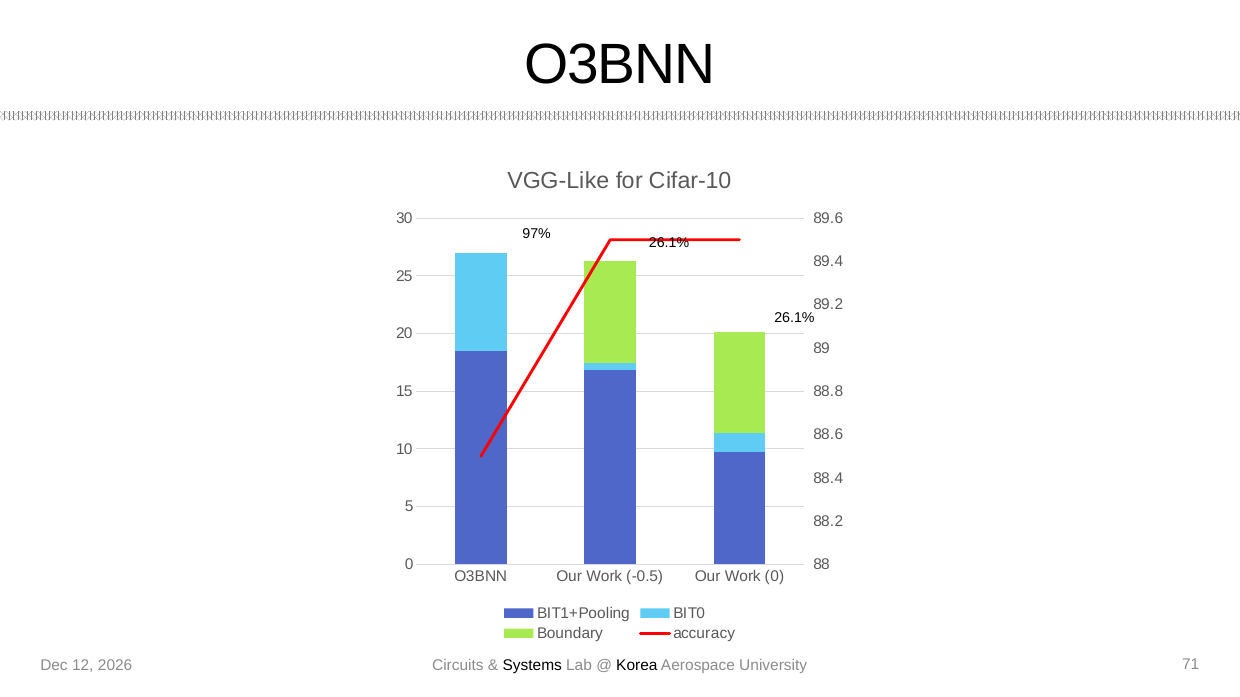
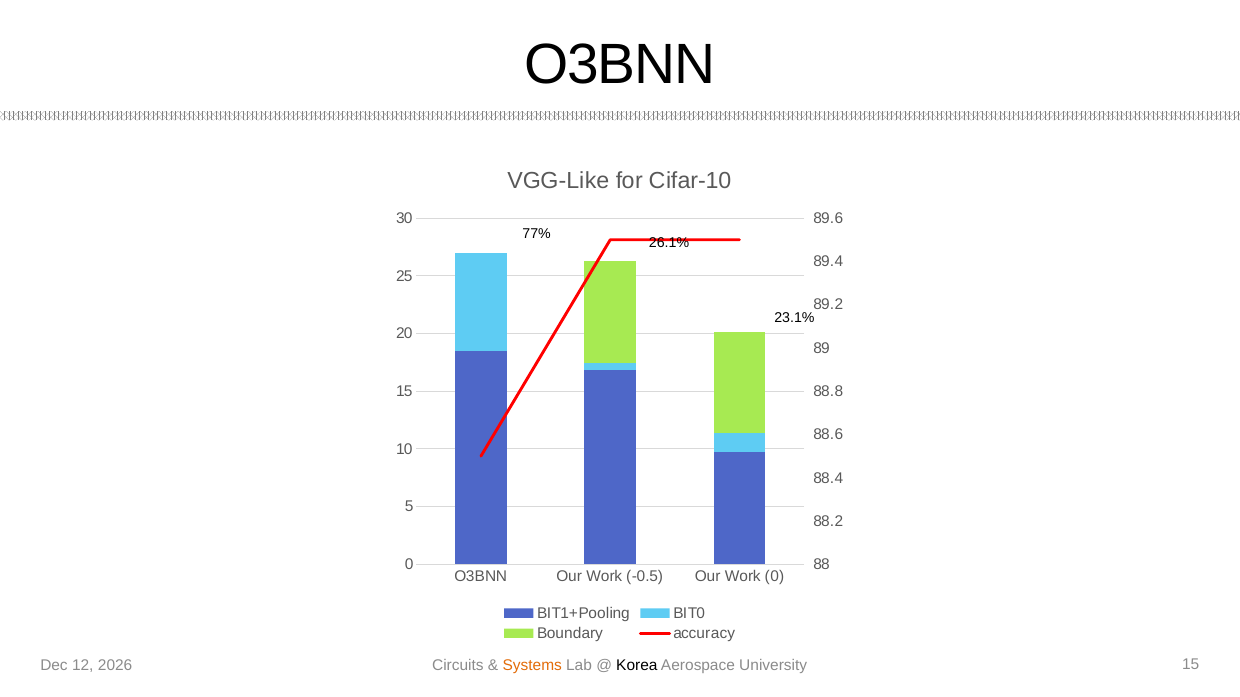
97%: 97% -> 77% (537, 234)
26.1%: 26.1% -> 23.1% (794, 318)
Systems colour: black -> orange (532, 666)
University 71: 71 -> 15 (1191, 665)
